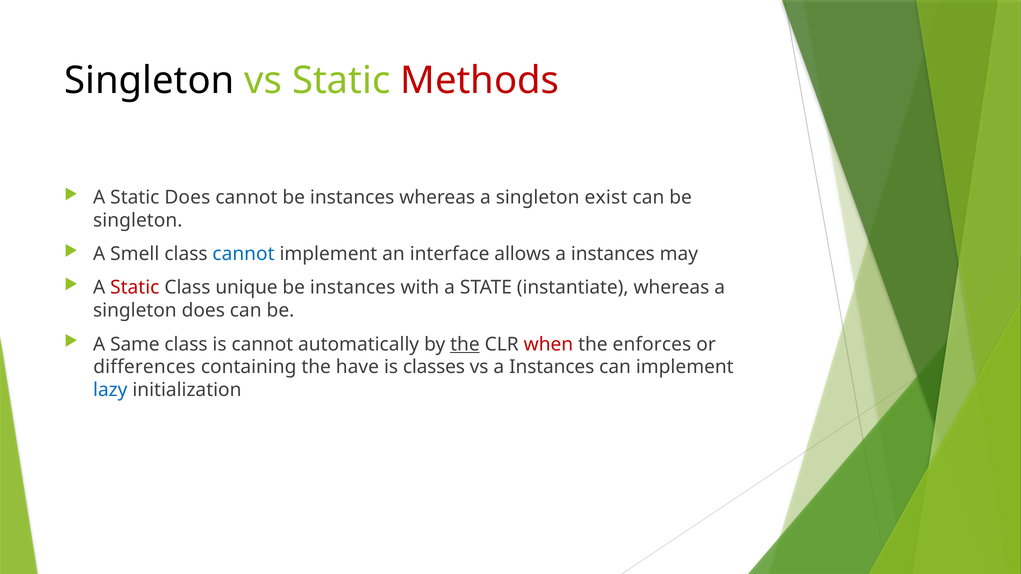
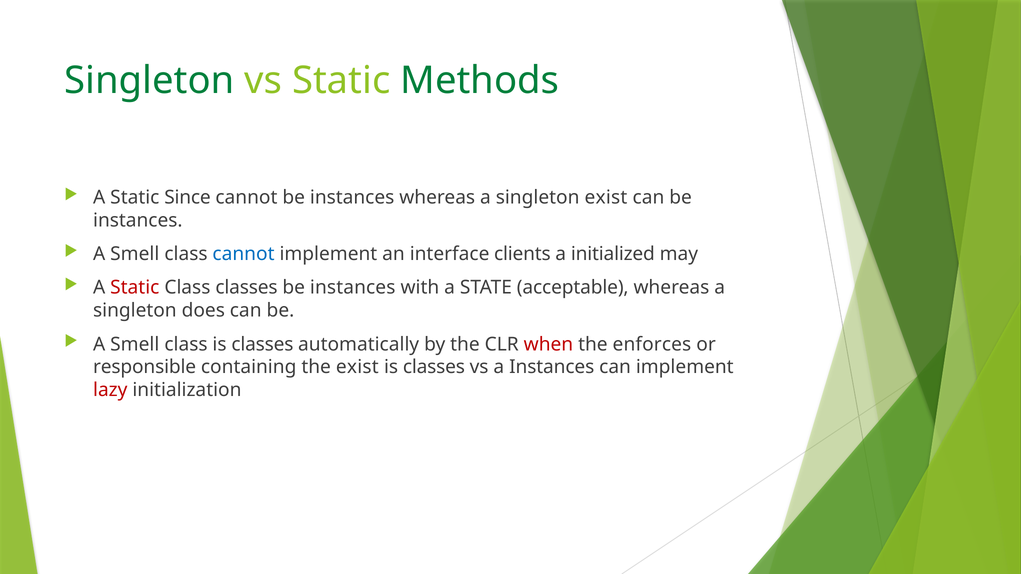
Singleton colour: black -> green (149, 81)
Methods colour: red -> green (480, 81)
Static Does: Does -> Since (188, 198)
singleton: singleton -> instances (138, 221)
allows: allows -> clients (522, 254)
instances: instances -> initialized (613, 254)
Class unique: unique -> classes (247, 288)
instantiate: instantiate -> acceptable (573, 288)
Same: Same -> Smell (135, 344)
class is cannot: cannot -> classes (262, 344)
the underline: present -> none (465, 344)
differences: differences -> responsible (145, 367)
the have: have -> exist (357, 367)
lazy colour: blue -> red (110, 390)
